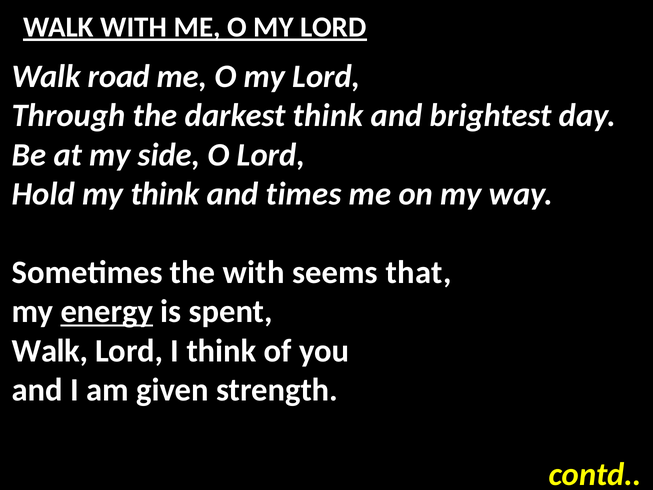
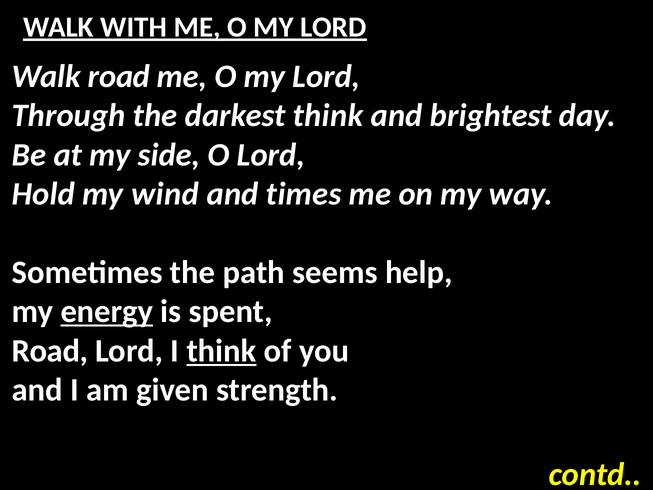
my think: think -> wind (165, 194)
the with: with -> path (254, 272)
that: that -> help (419, 272)
Walk: Walk -> Road (50, 351)
think underline: none -> present (222, 351)
